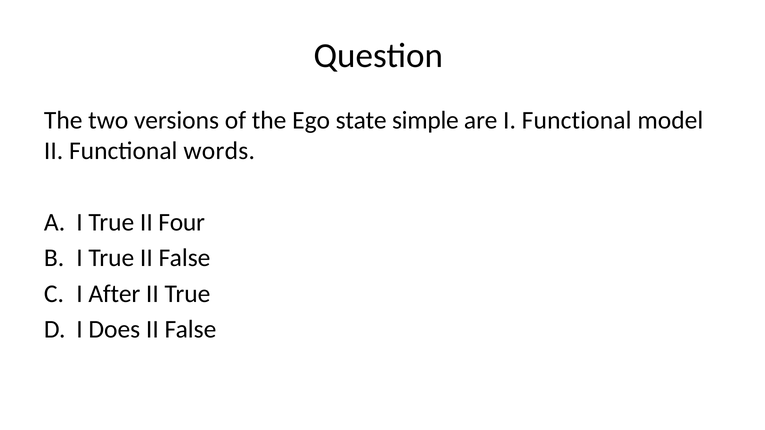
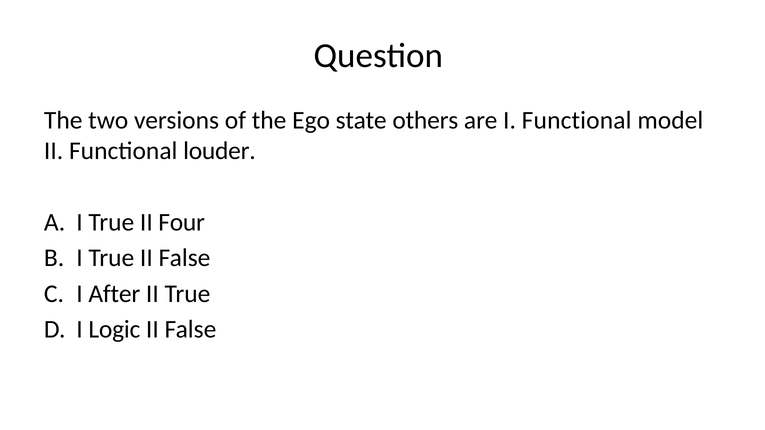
simple: simple -> others (425, 120)
words: words -> louder (219, 151)
Does: Does -> Logic (114, 330)
